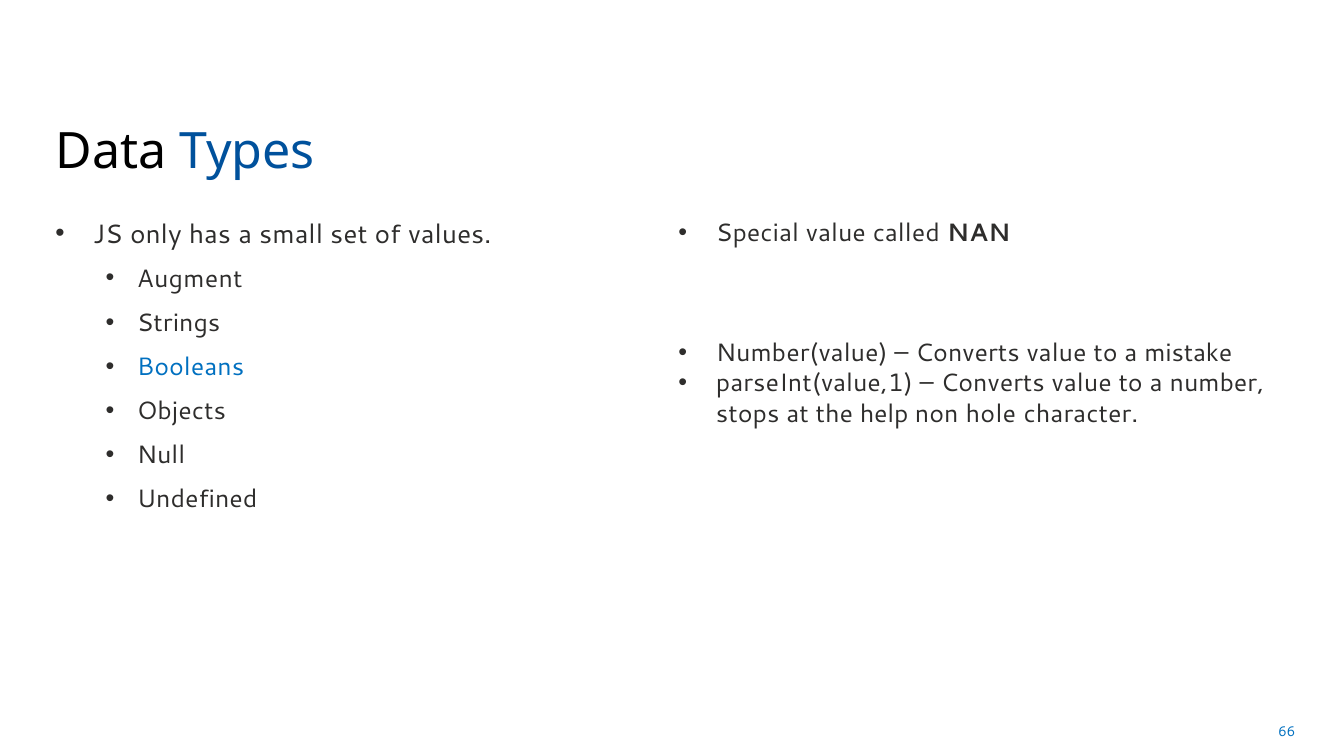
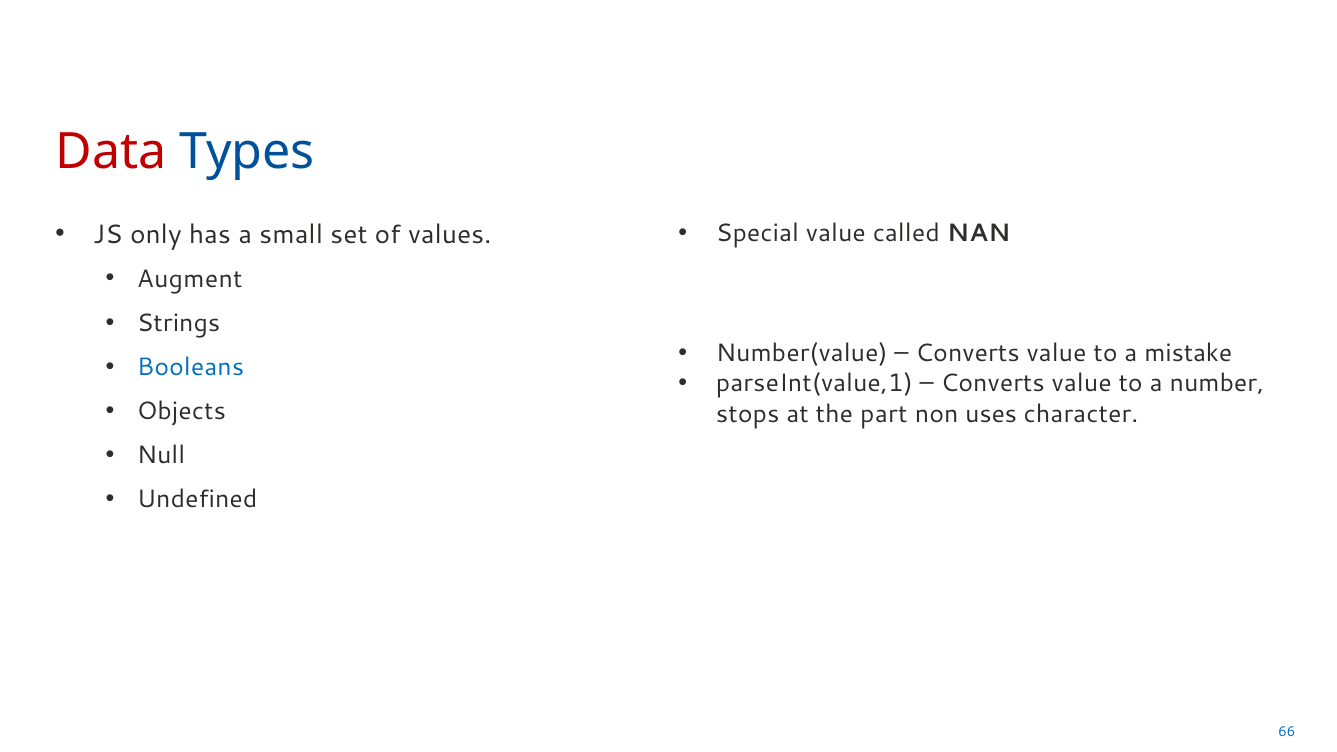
Data colour: black -> red (111, 152)
help: help -> part (884, 414)
hole: hole -> uses (991, 414)
